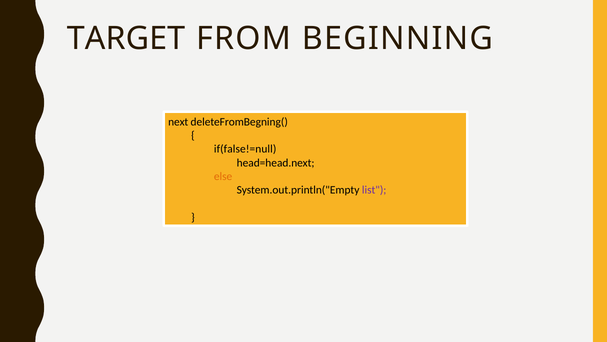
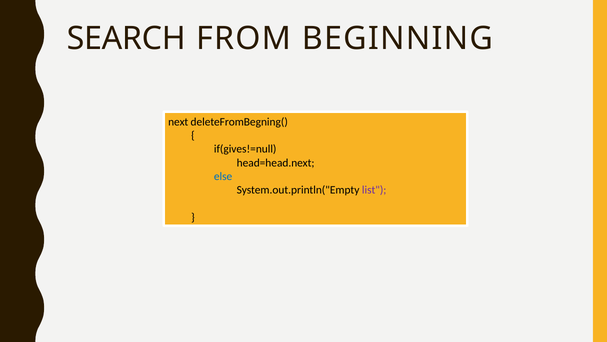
TARGET: TARGET -> SEARCH (126, 39)
if(false!=null: if(false!=null -> if(gives!=null (245, 149)
else colour: orange -> blue (223, 176)
